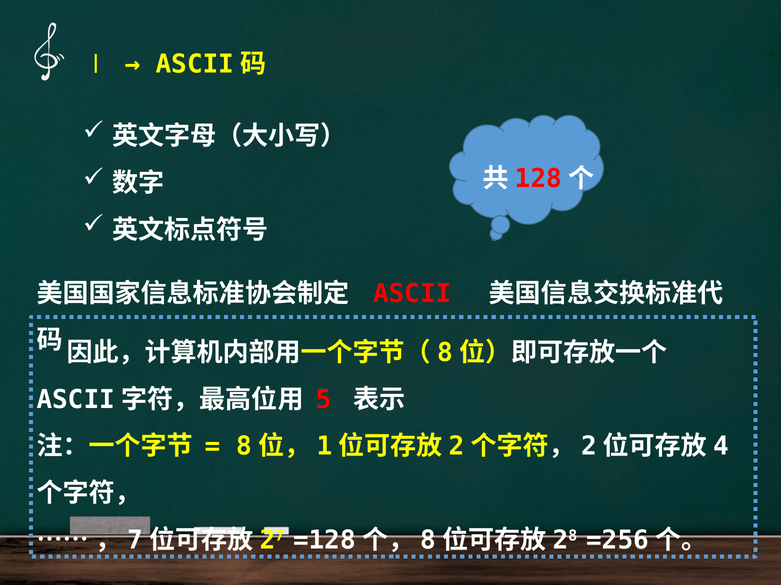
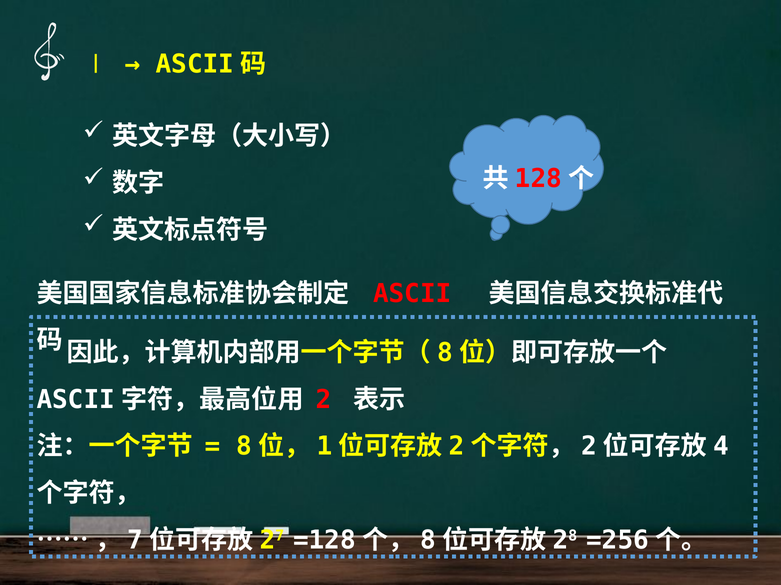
5: 5 -> 2 (323, 400)
